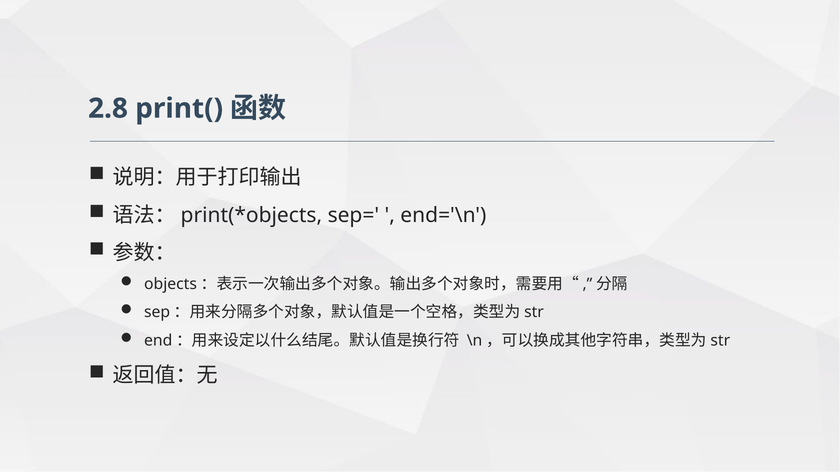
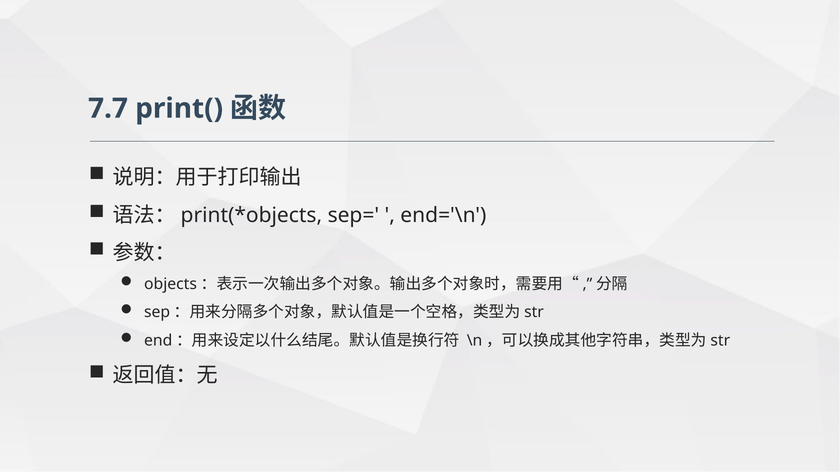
2.8: 2.8 -> 7.7 (108, 109)
